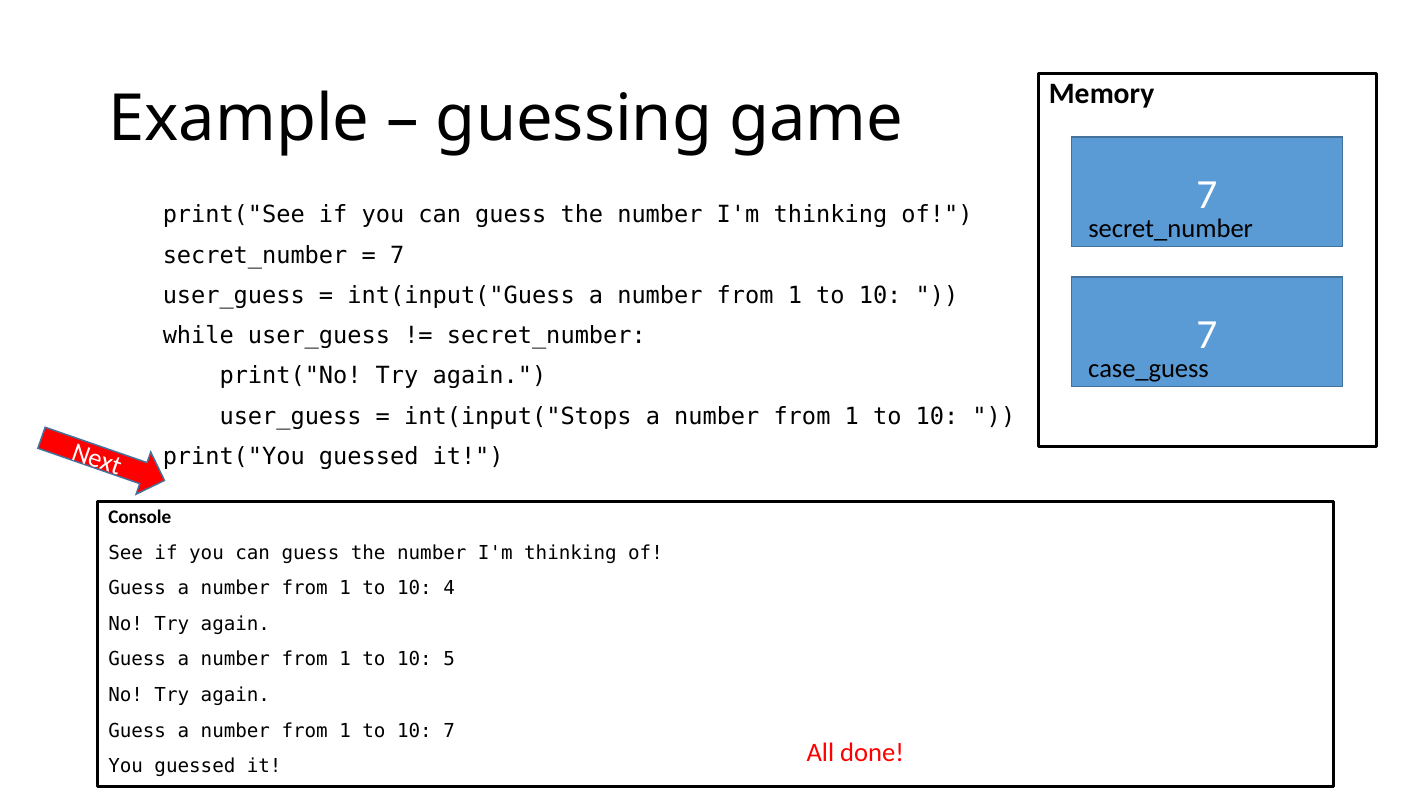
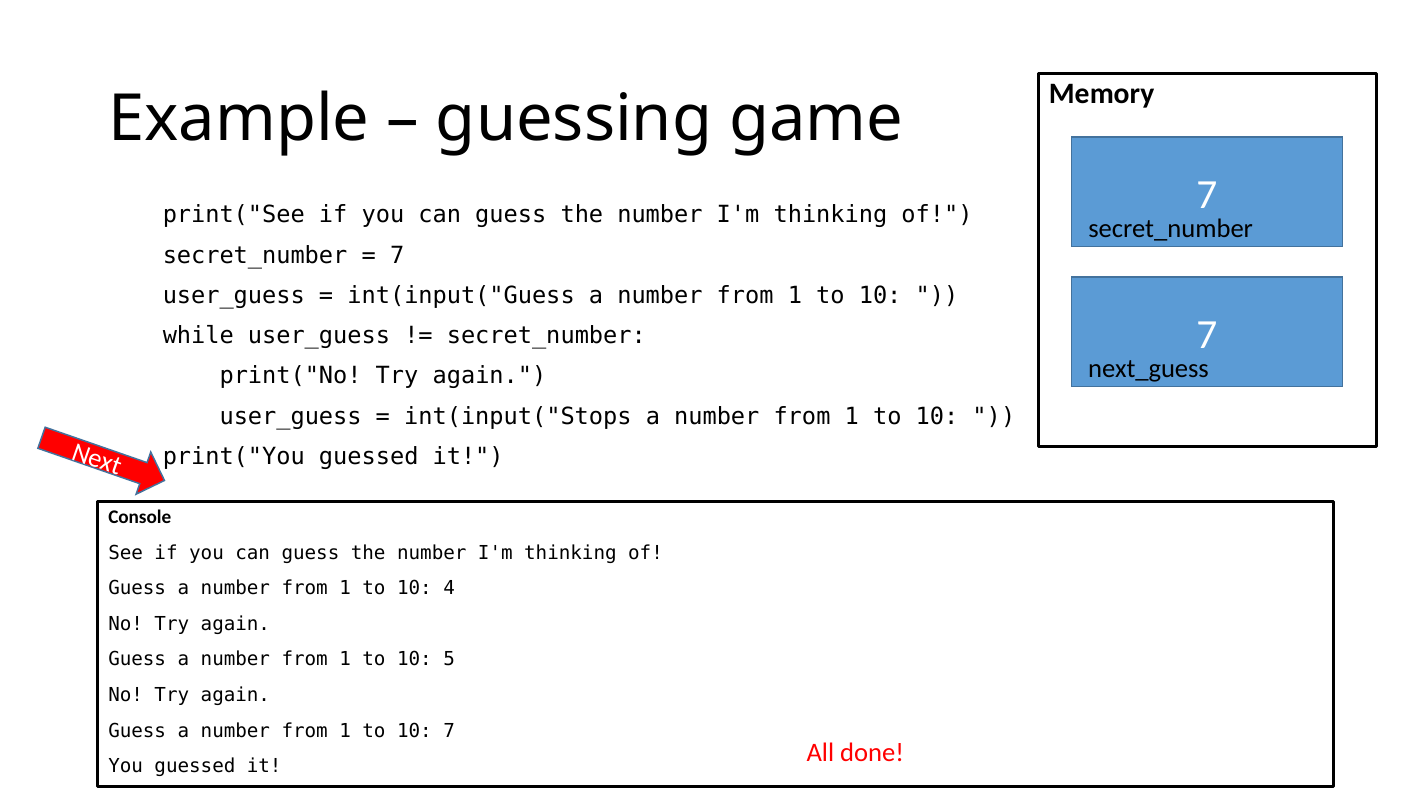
case_guess: case_guess -> next_guess (1148, 369)
